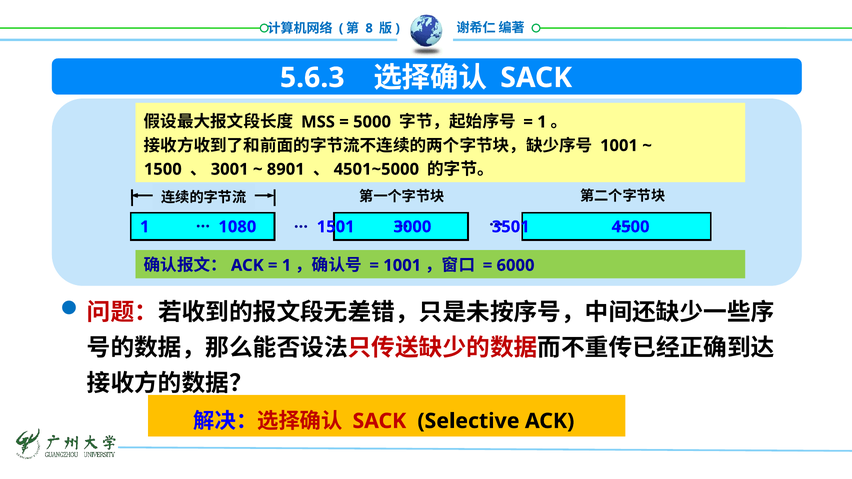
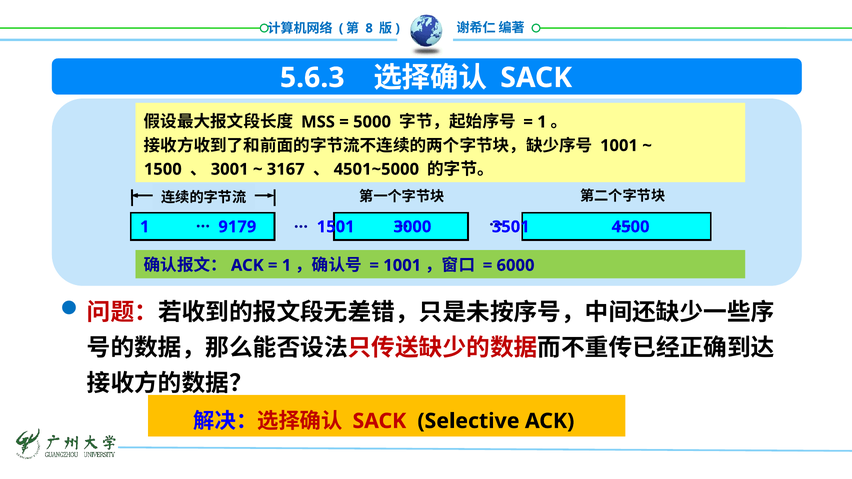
8901: 8901 -> 3167 (286, 169)
1080: 1080 -> 9179 (237, 227)
